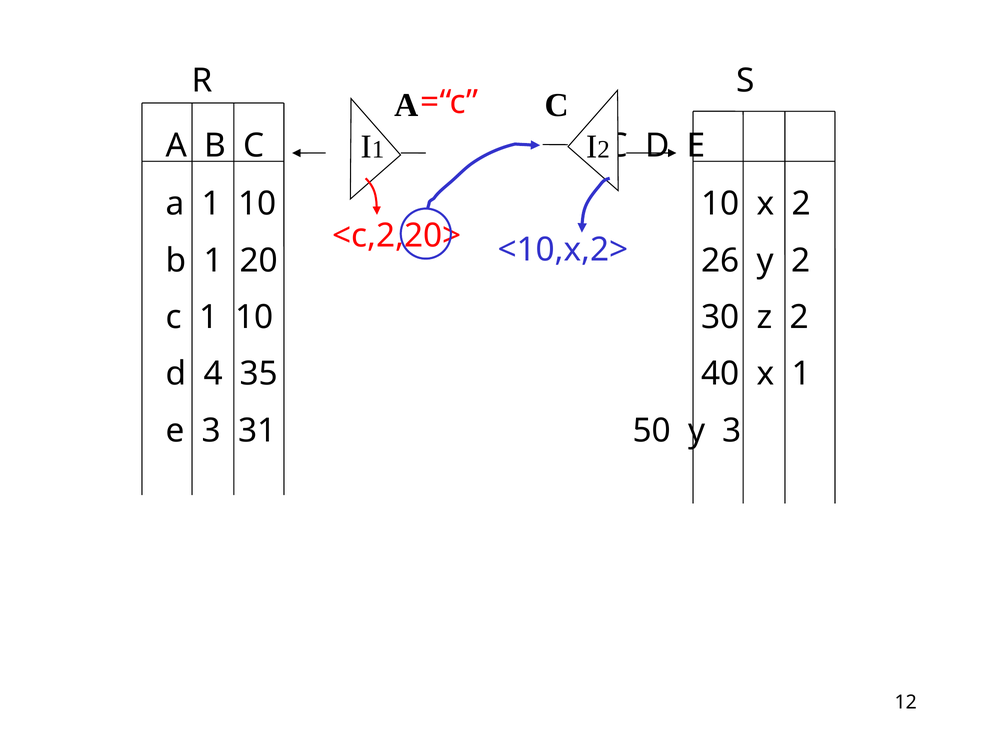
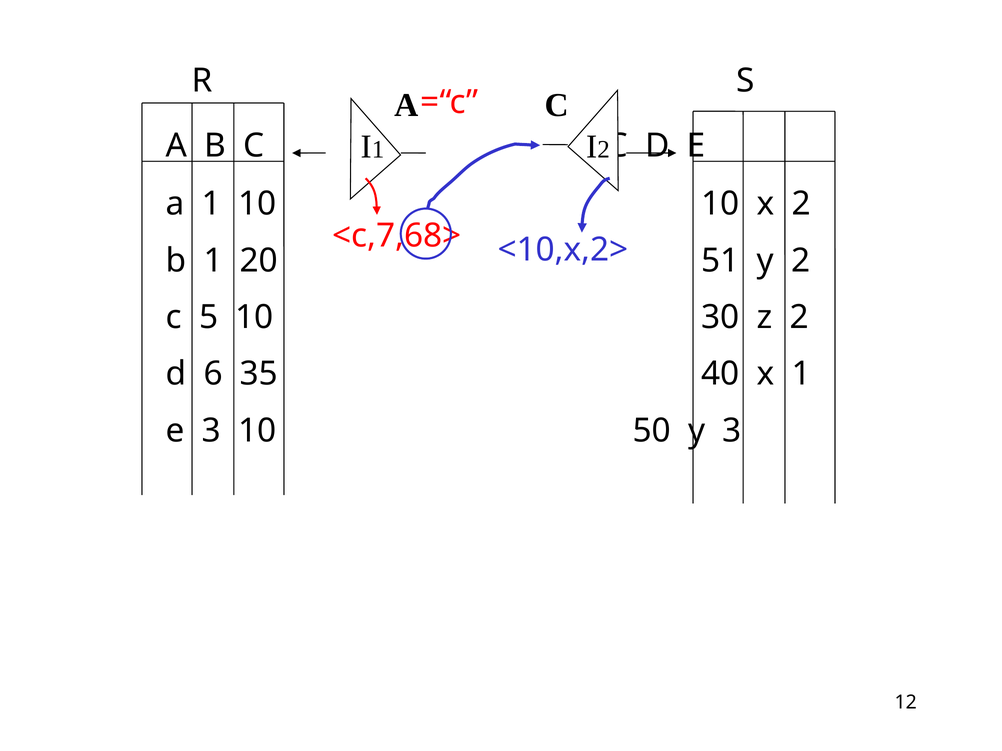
<c,2,20>: <c,2,20> -> <c,7,68> (397, 236)
26: 26 -> 51 (720, 261)
c 1: 1 -> 5 (209, 317)
4: 4 -> 6 (213, 374)
3 31: 31 -> 10 (257, 431)
